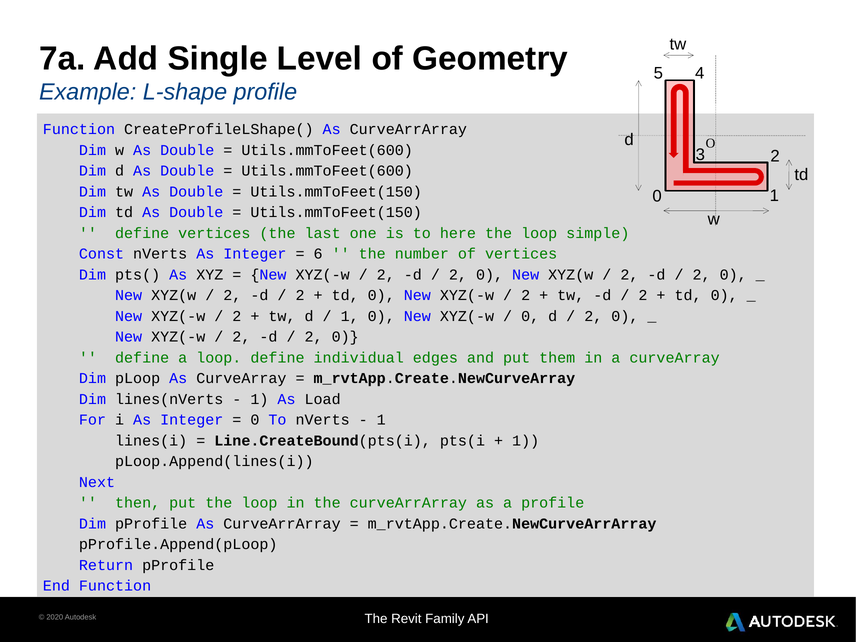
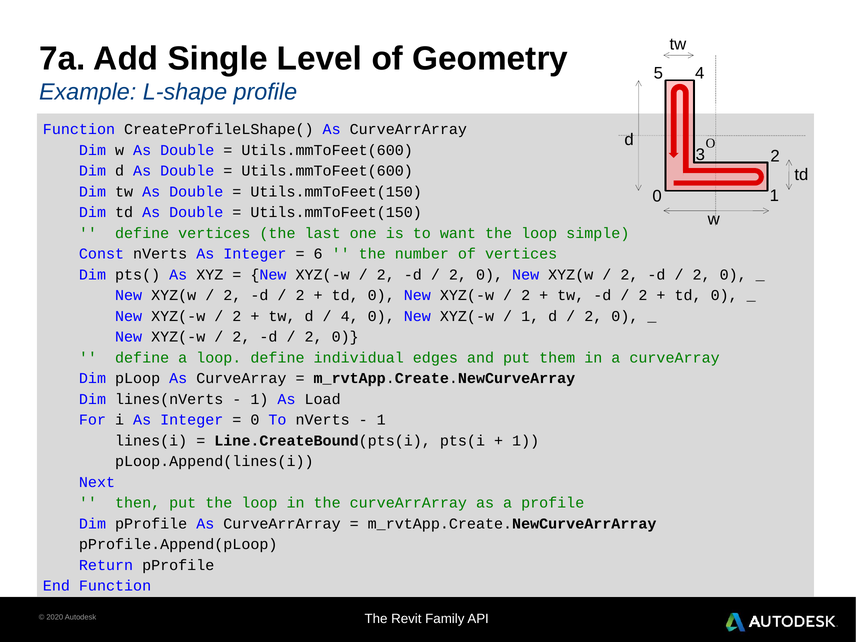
here: here -> want (458, 233)
1: 1 -> 4 (350, 316)
0: 0 -> 1 (530, 316)
